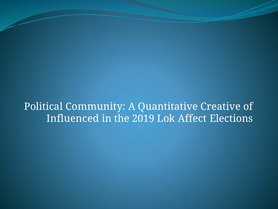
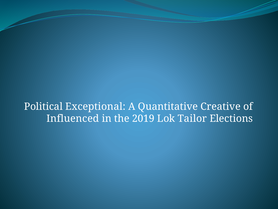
Community: Community -> Exceptional (95, 106)
Affect: Affect -> Tailor (192, 118)
